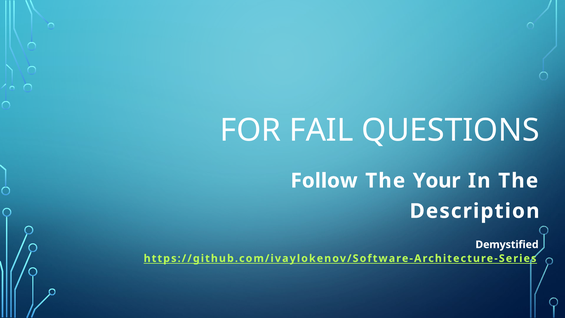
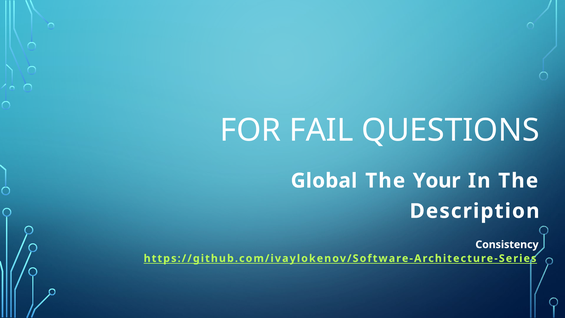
Follow: Follow -> Global (324, 181)
Demystified: Demystified -> Consistency (507, 244)
